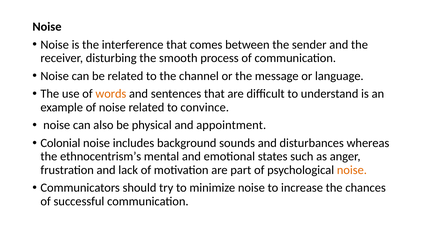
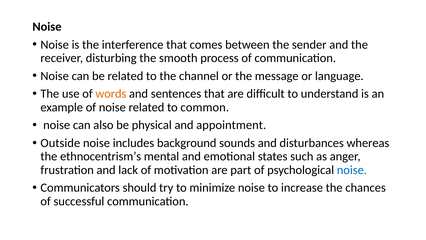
convince: convince -> common (205, 107)
Colonial: Colonial -> Outside (60, 143)
noise colour: orange -> blue (352, 170)
